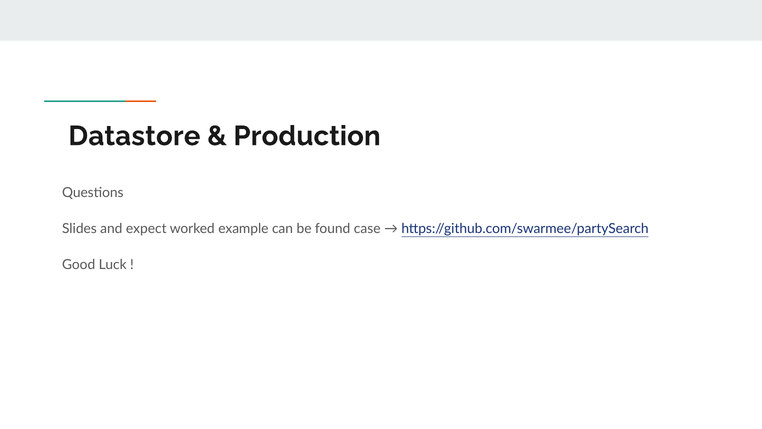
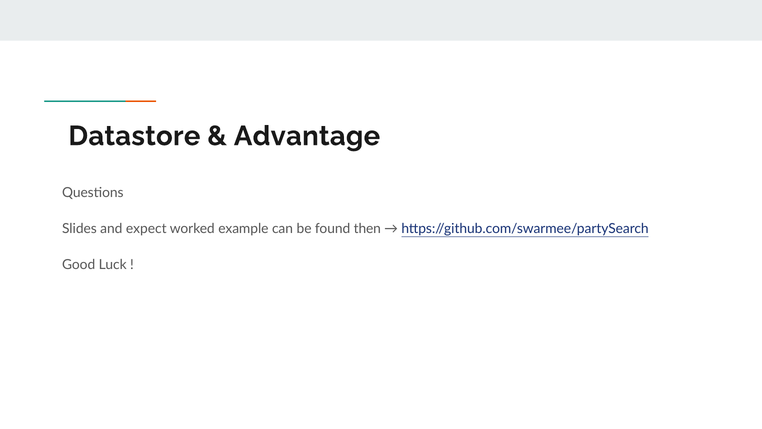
Production: Production -> Advantage (307, 136)
case: case -> then (367, 228)
